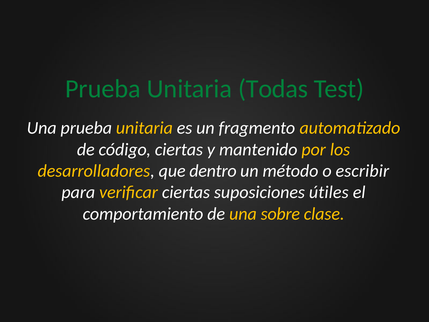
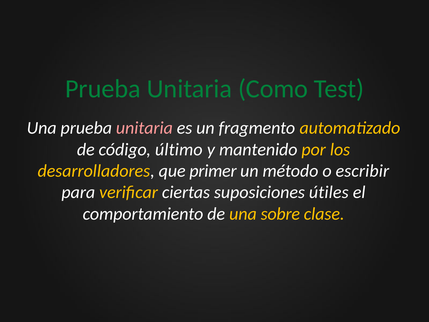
Todas: Todas -> Como (273, 89)
unitaria colour: yellow -> pink (144, 128)
código ciertas: ciertas -> último (179, 149)
dentro: dentro -> primer (213, 171)
